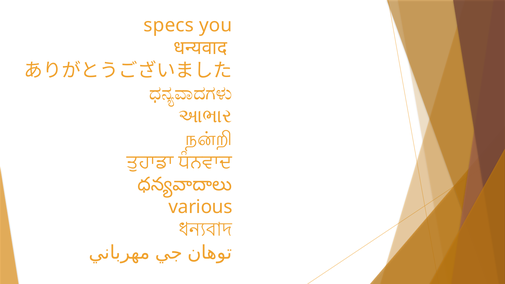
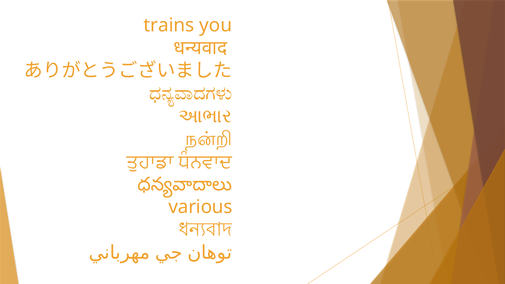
specs: specs -> trains (169, 25)
